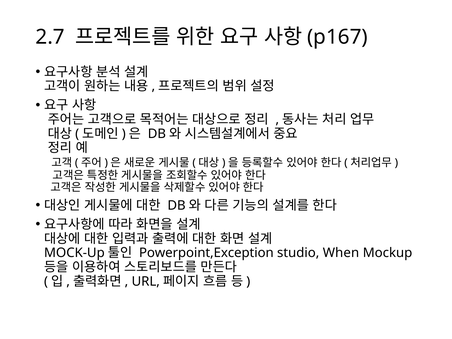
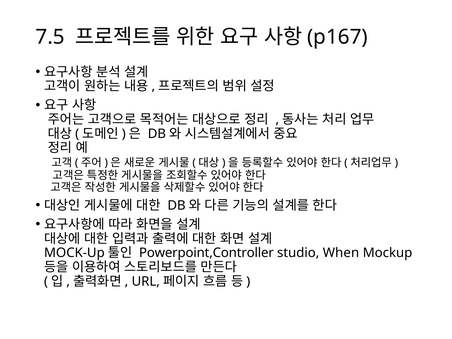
2.7: 2.7 -> 7.5 (50, 37)
Powerpoint,Exception: Powerpoint,Exception -> Powerpoint,Controller (206, 253)
